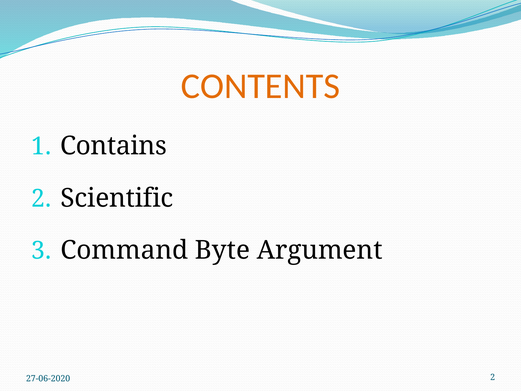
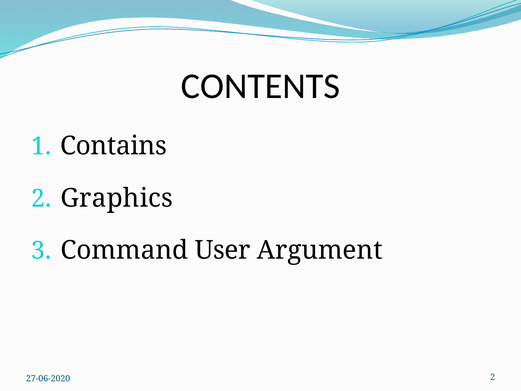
CONTENTS colour: orange -> black (260, 86)
Scientific: Scientific -> Graphics (117, 198)
Byte: Byte -> User (223, 250)
